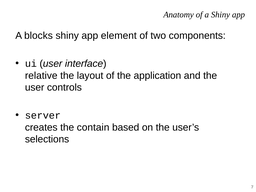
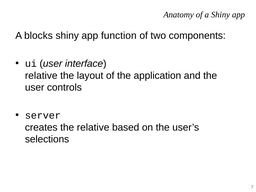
element: element -> function (119, 36)
the contain: contain -> relative (93, 127)
